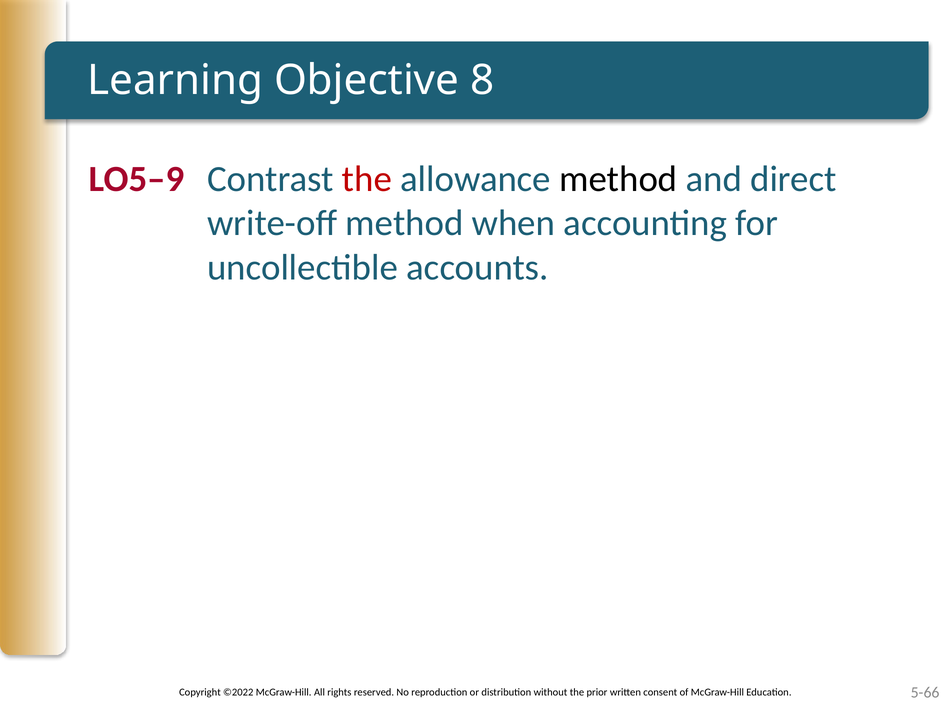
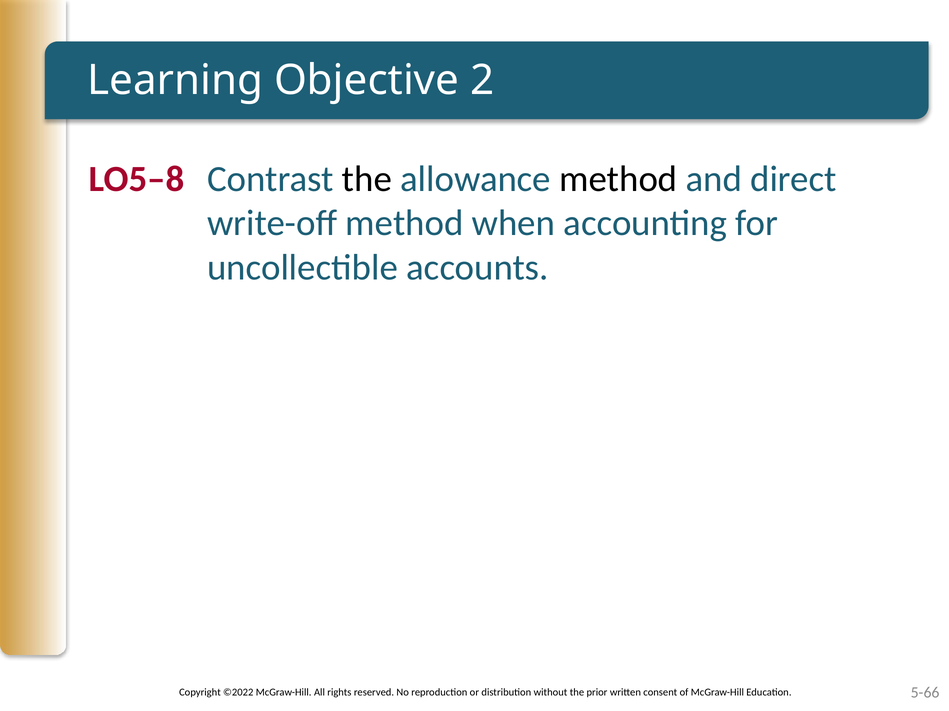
8: 8 -> 2 (482, 80)
LO5–9: LO5–9 -> LO5–8 (136, 179)
the colour: red -> black (367, 179)
